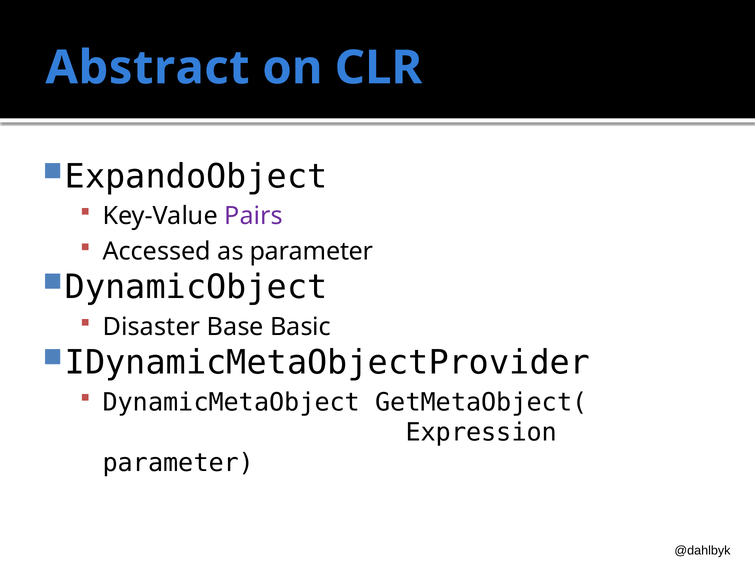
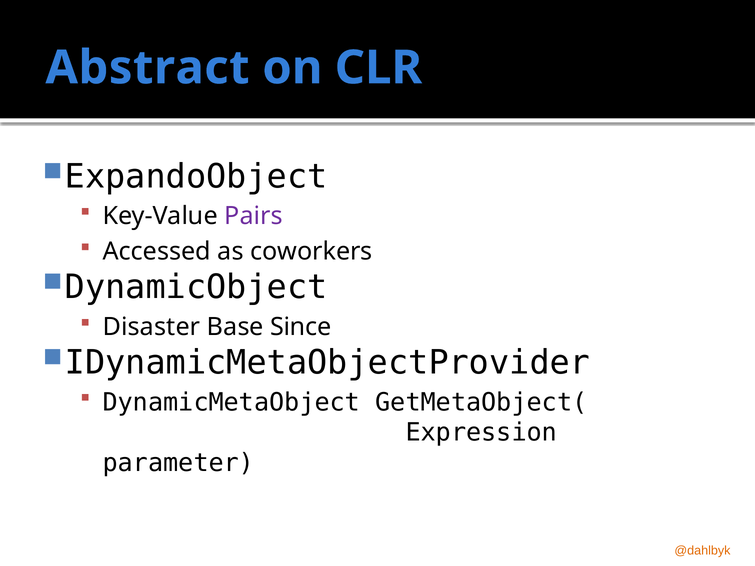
as parameter: parameter -> coworkers (311, 252)
Basic: Basic -> Since (301, 327)
@dahlbyk colour: black -> orange (702, 551)
